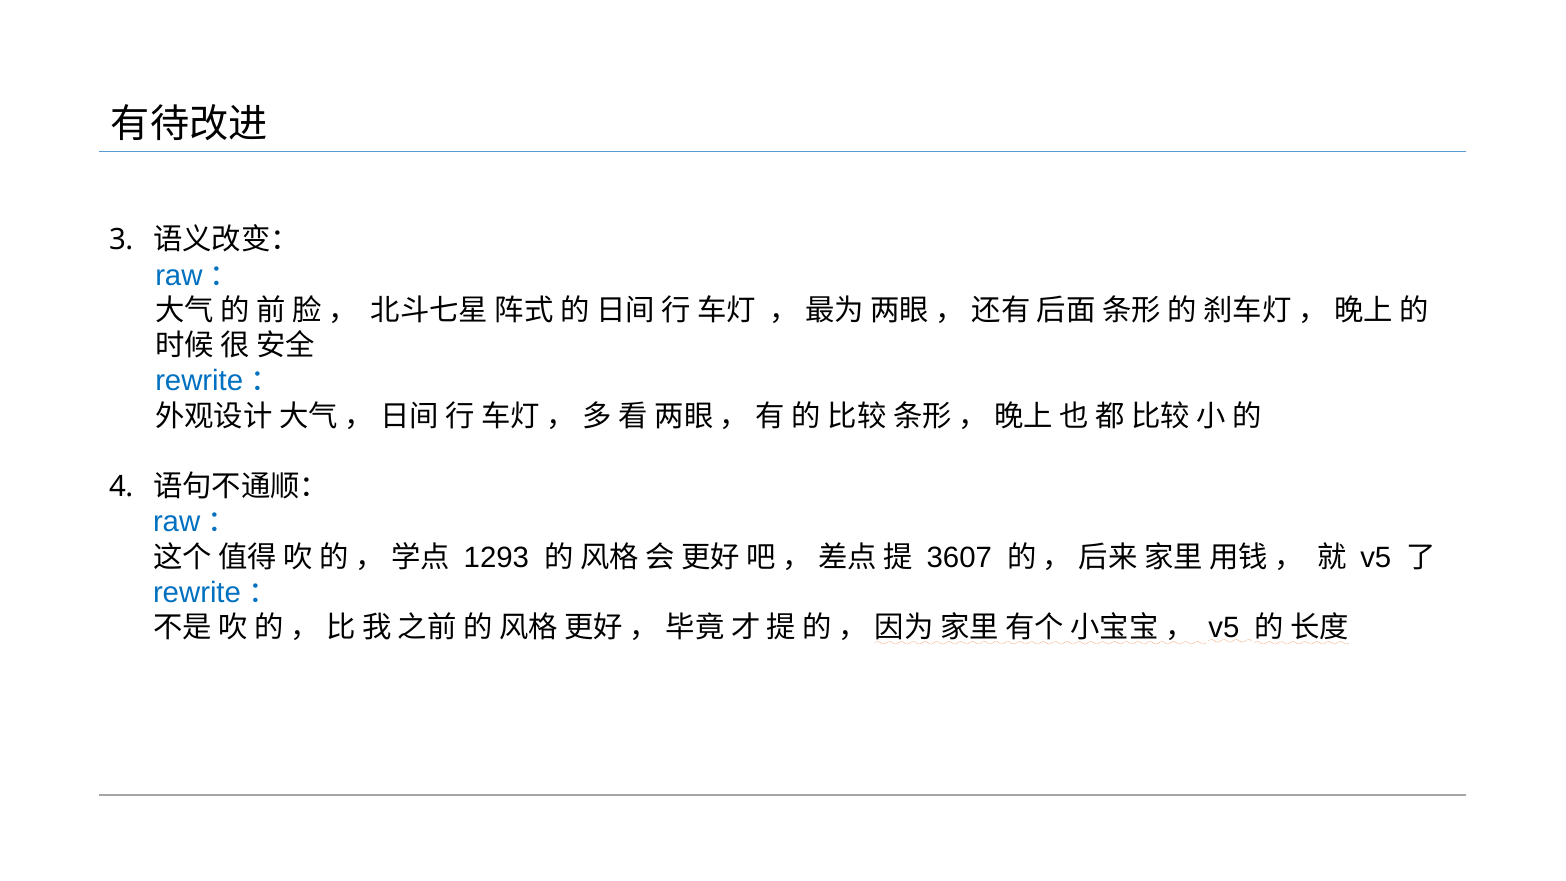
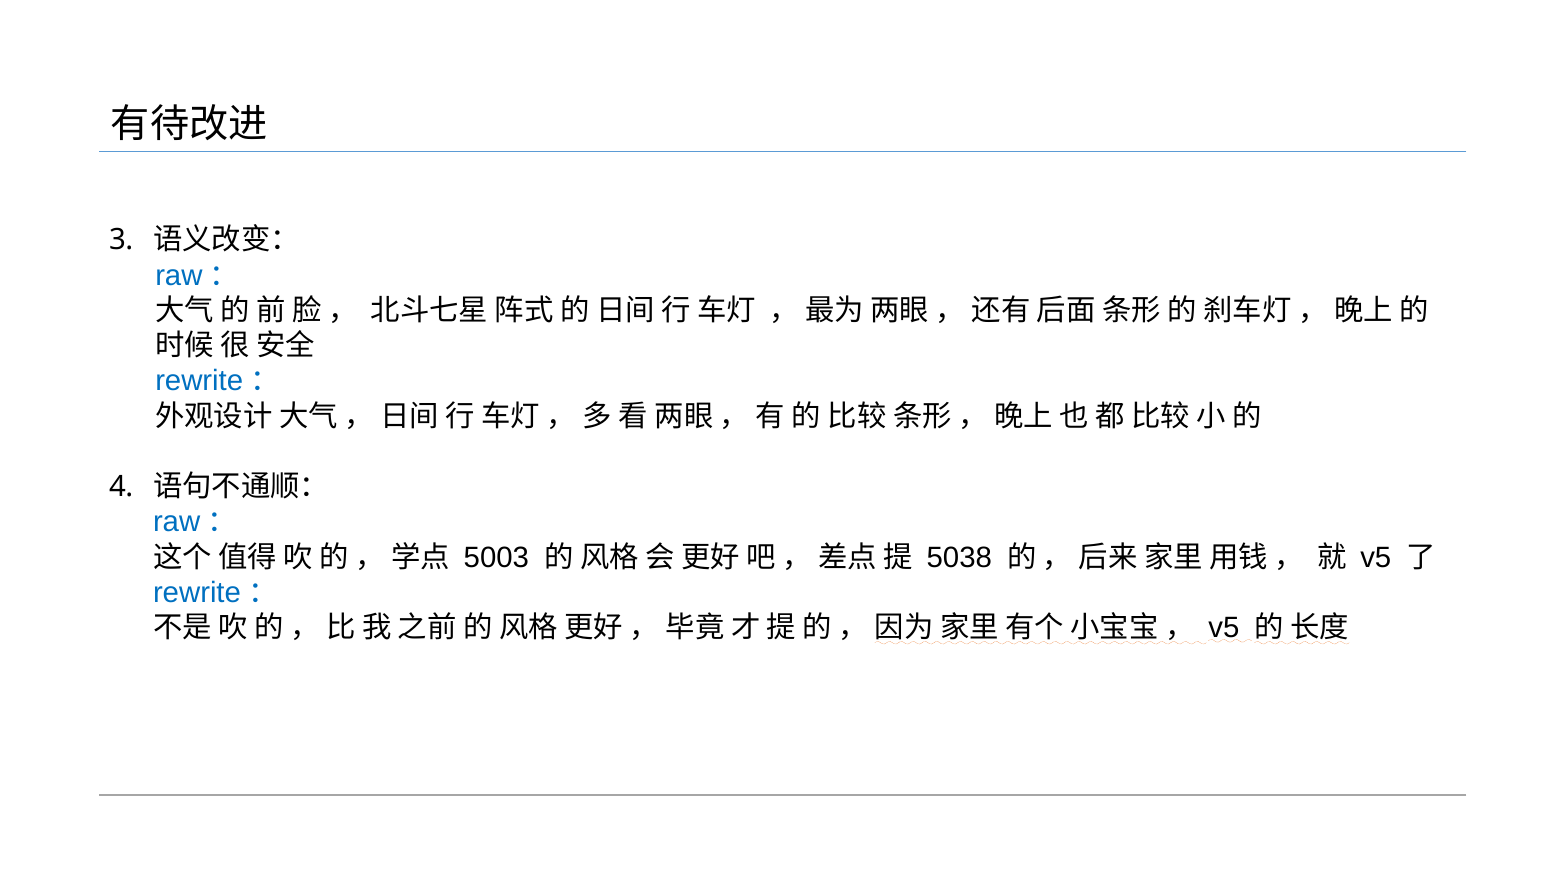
1293: 1293 -> 5003 (496, 557)
3607: 3607 -> 5038 (959, 557)
